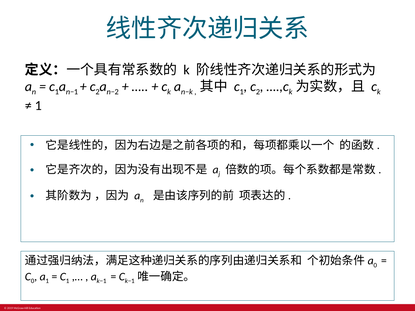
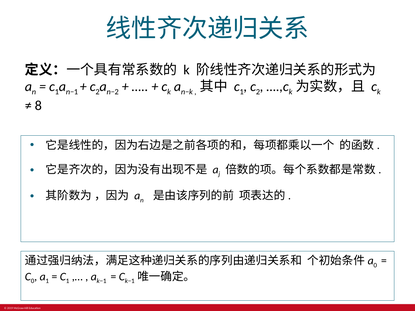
1: 1 -> 8 (38, 106)
